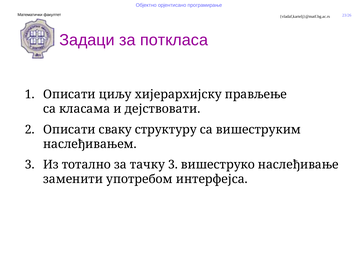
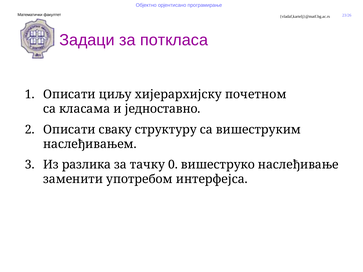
прављење: прављење -> почетном (256, 95)
дејствовати: дејствовати -> једноставно (163, 109)
тотално: тотално -> разлика (86, 165)
тачку 3: 3 -> 0 (173, 165)
